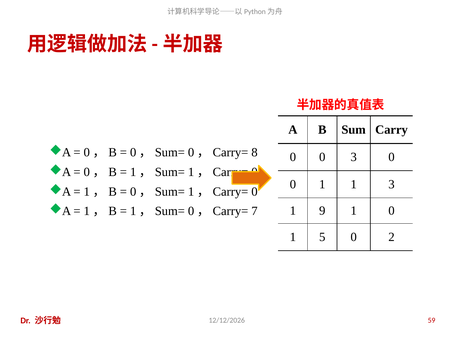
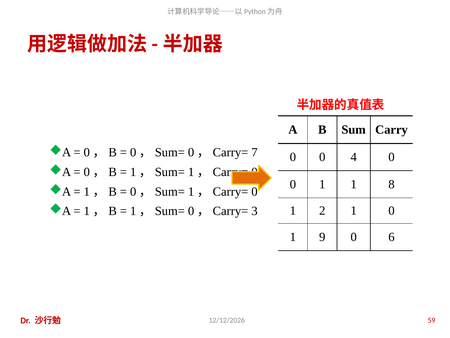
8: 8 -> 7 (255, 152)
0 3: 3 -> 4 (354, 157)
1 3: 3 -> 8 (392, 184)
7: 7 -> 3 (255, 211)
9: 9 -> 2 (322, 210)
5: 5 -> 9 (322, 237)
2: 2 -> 6 (392, 237)
